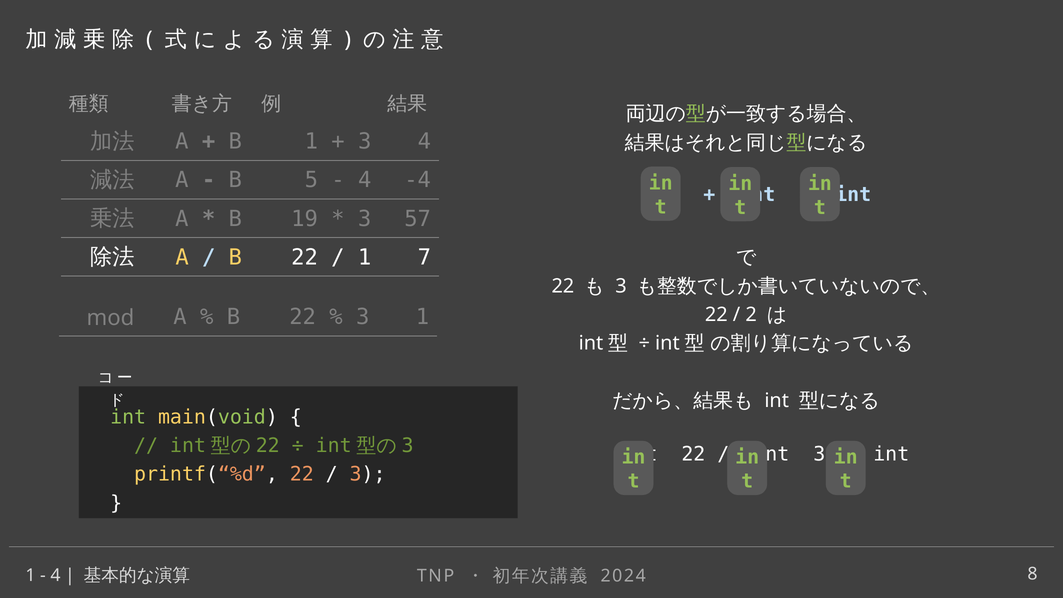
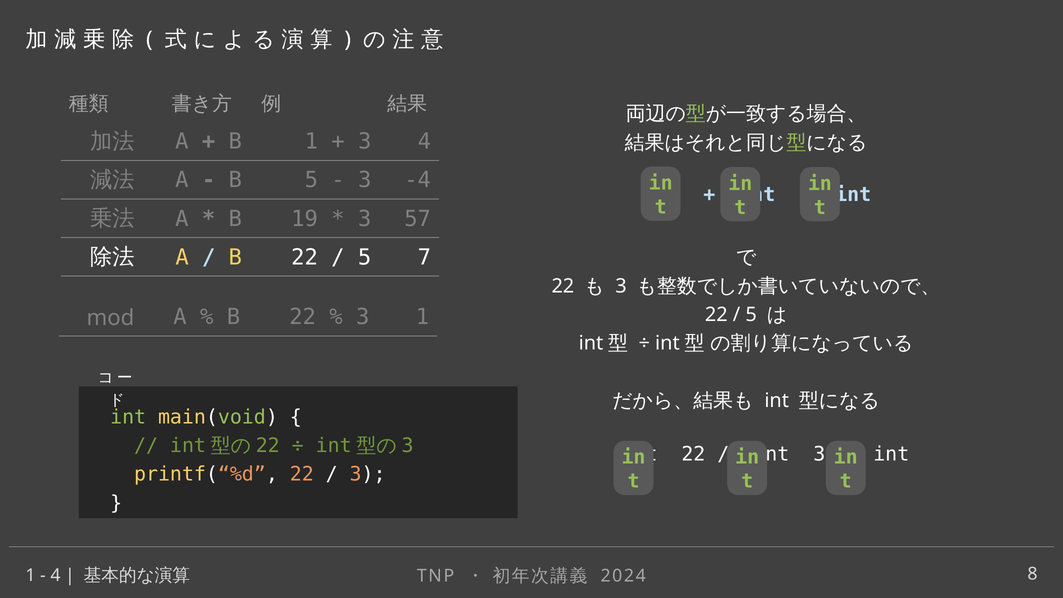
4: 4 -> 3 (365, 180)
1: 1 -> 5 (365, 257)
2: 2 -> 5 (751, 315)
